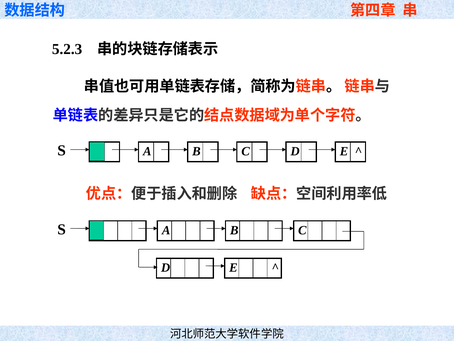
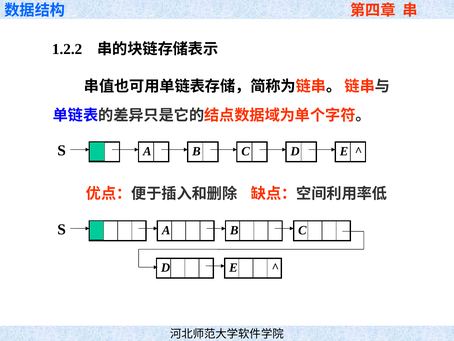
5.2.3: 5.2.3 -> 1.2.2 (67, 49)
